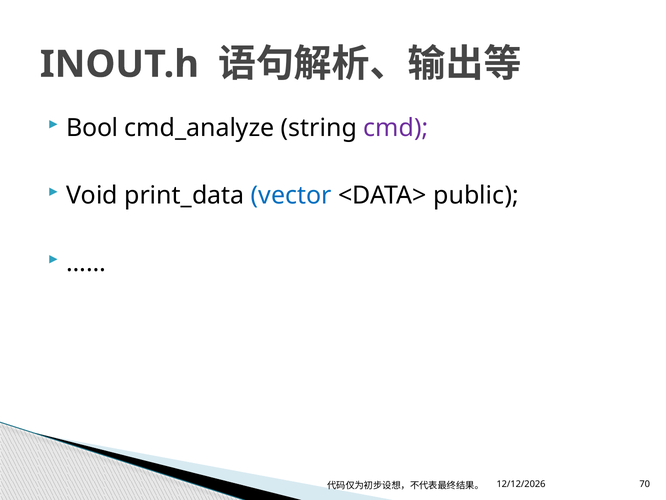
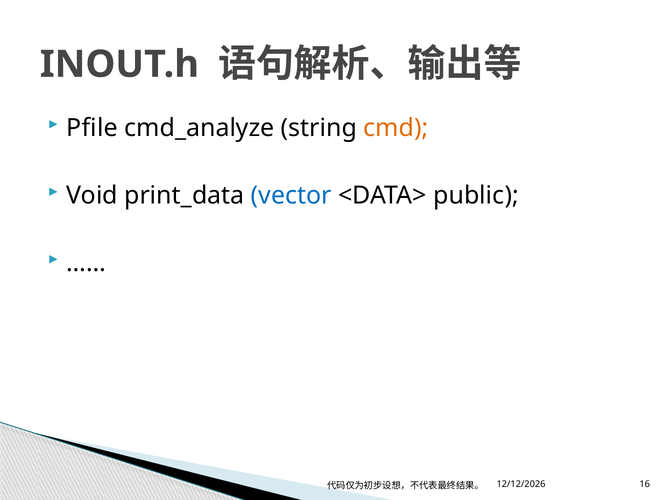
Bool: Bool -> Pfile (92, 128)
cmd colour: purple -> orange (396, 128)
70: 70 -> 16 (645, 484)
